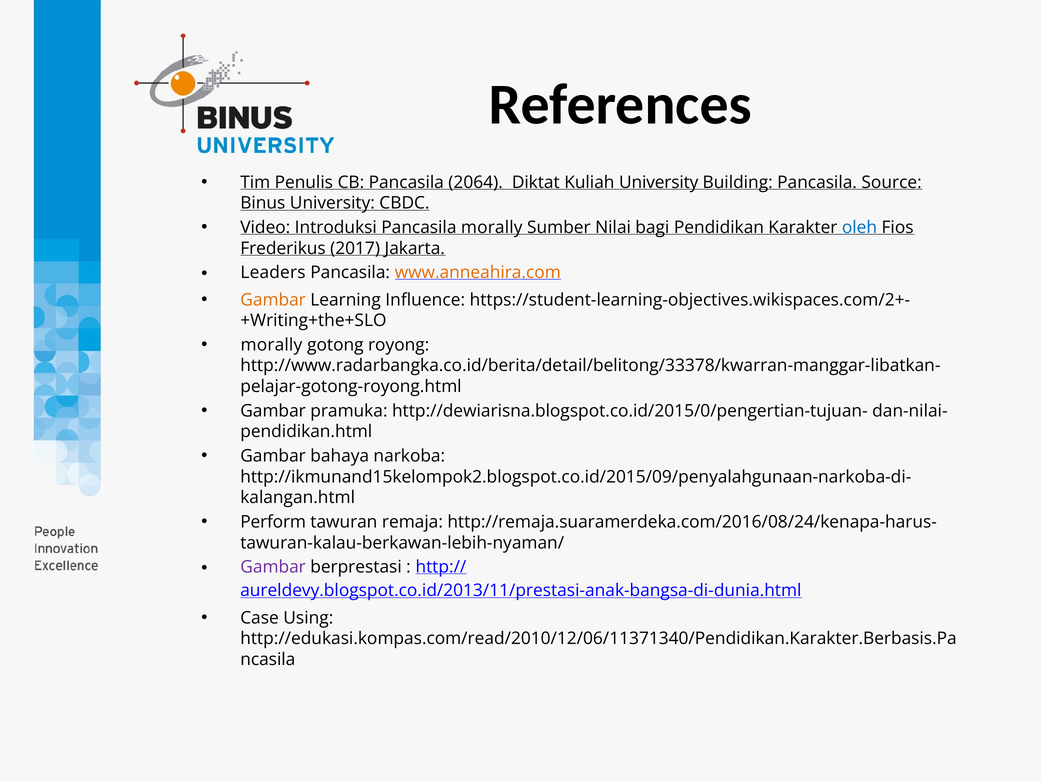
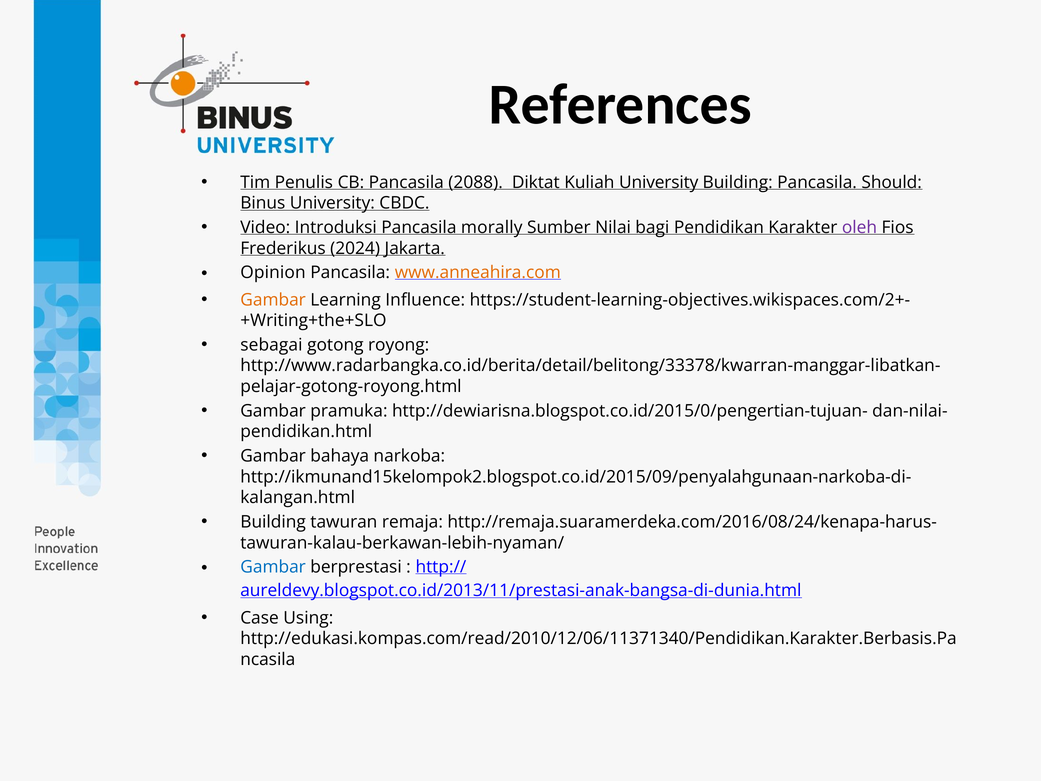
2064: 2064 -> 2088 (476, 182)
Source: Source -> Should (892, 182)
oleh colour: blue -> purple (859, 227)
2017: 2017 -> 2024 (355, 248)
Leaders: Leaders -> Opinion (273, 273)
morally: morally -> sebagai (271, 345)
Perform: Perform -> Building (273, 522)
Gambar colour: purple -> blue (273, 567)
